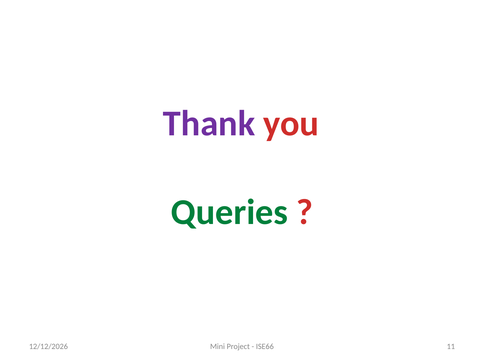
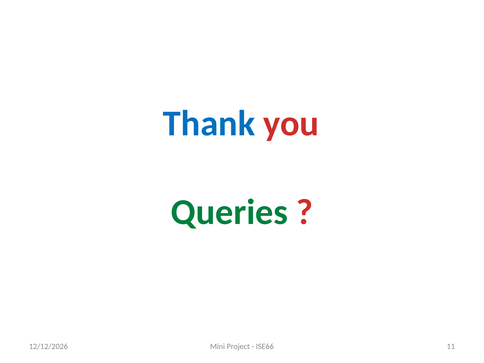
Thank colour: purple -> blue (209, 124)
